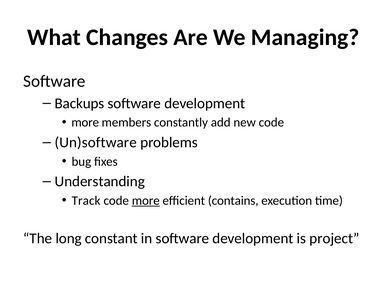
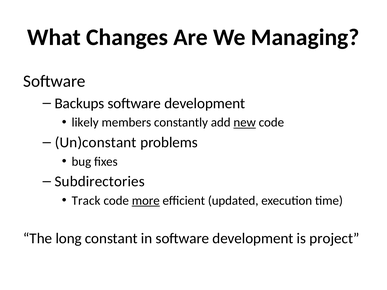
more: more -> likely (85, 123)
new underline: none -> present (245, 123)
Un)software: Un)software -> Un)constant (96, 142)
Understanding: Understanding -> Subdirectories (100, 182)
contains: contains -> updated (233, 201)
